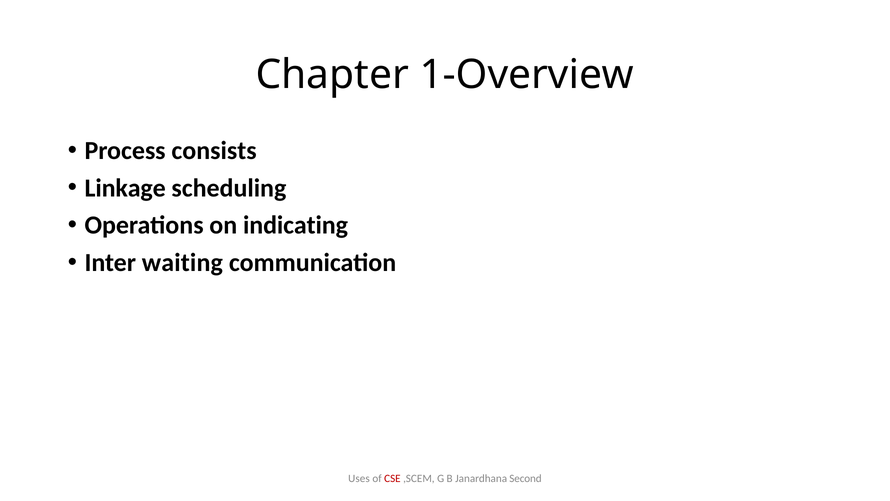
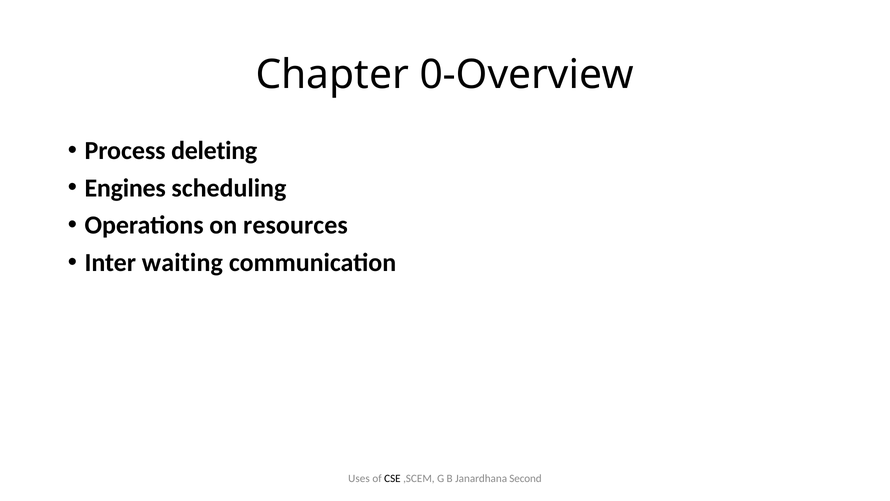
1-Overview: 1-Overview -> 0-Overview (527, 75)
consists: consists -> deleting (214, 150)
Linkage: Linkage -> Engines (125, 188)
indicating: indicating -> resources (295, 225)
CSE colour: red -> black (392, 478)
